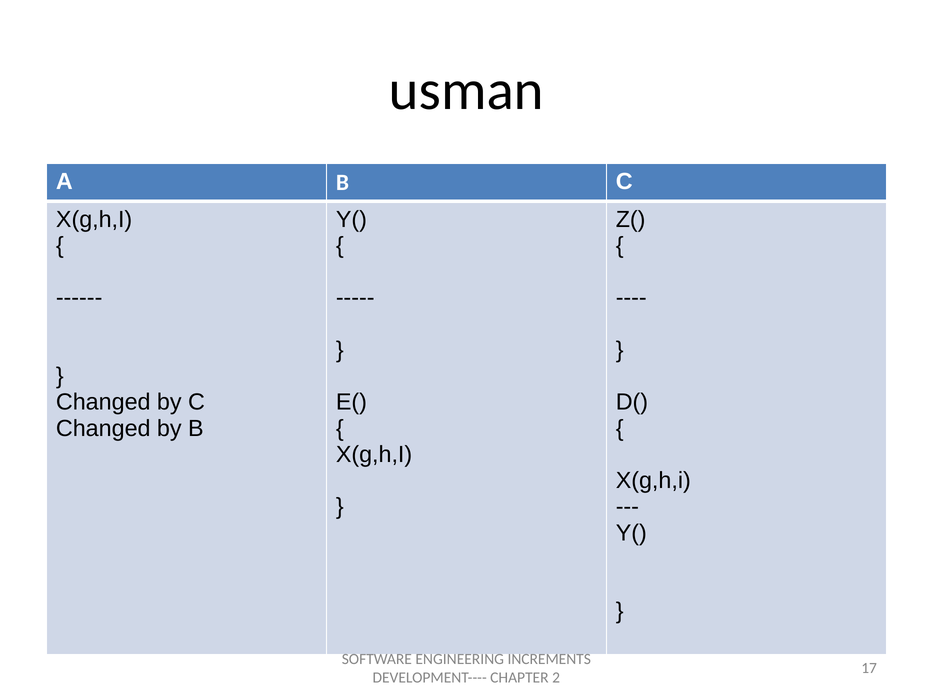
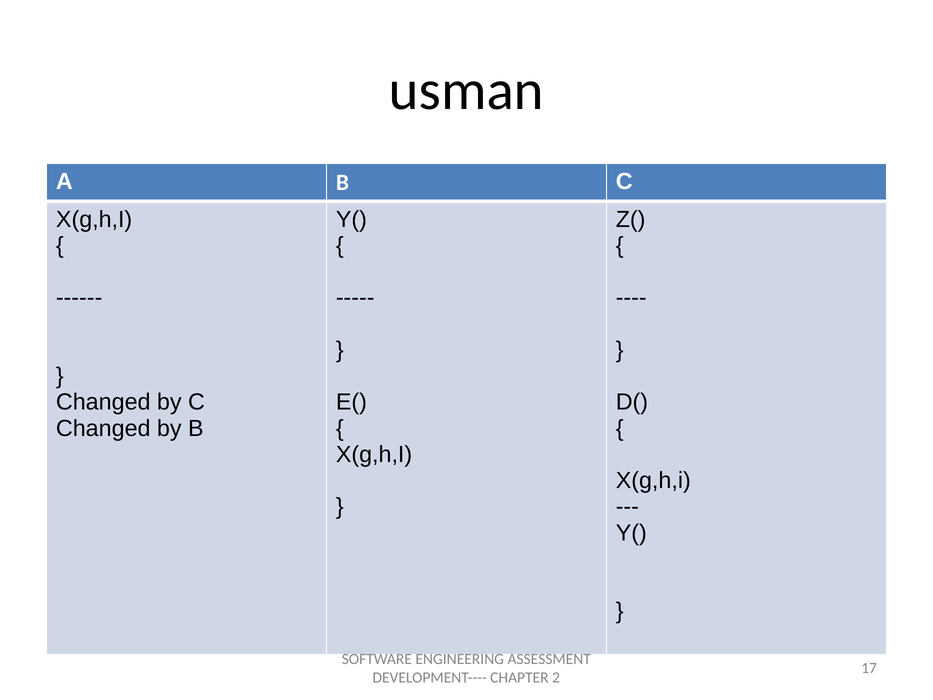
INCREMENTS: INCREMENTS -> ASSESSMENT (549, 659)
